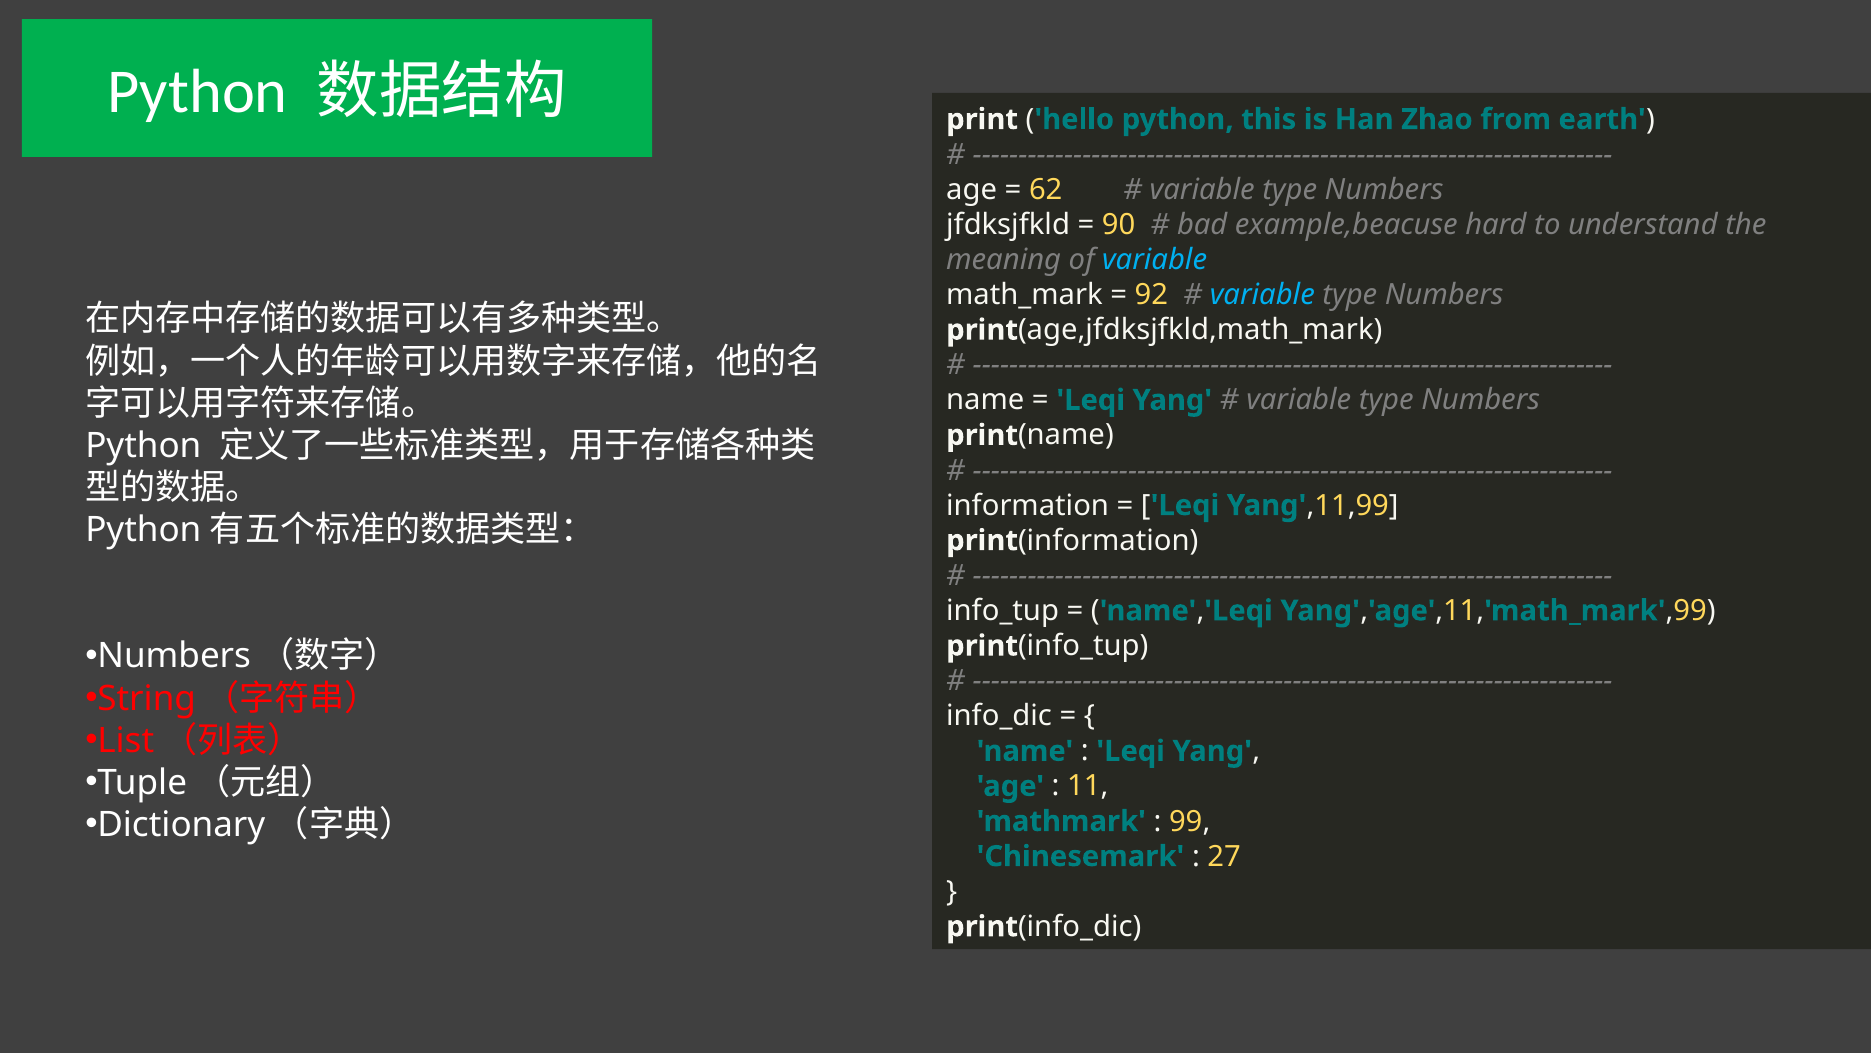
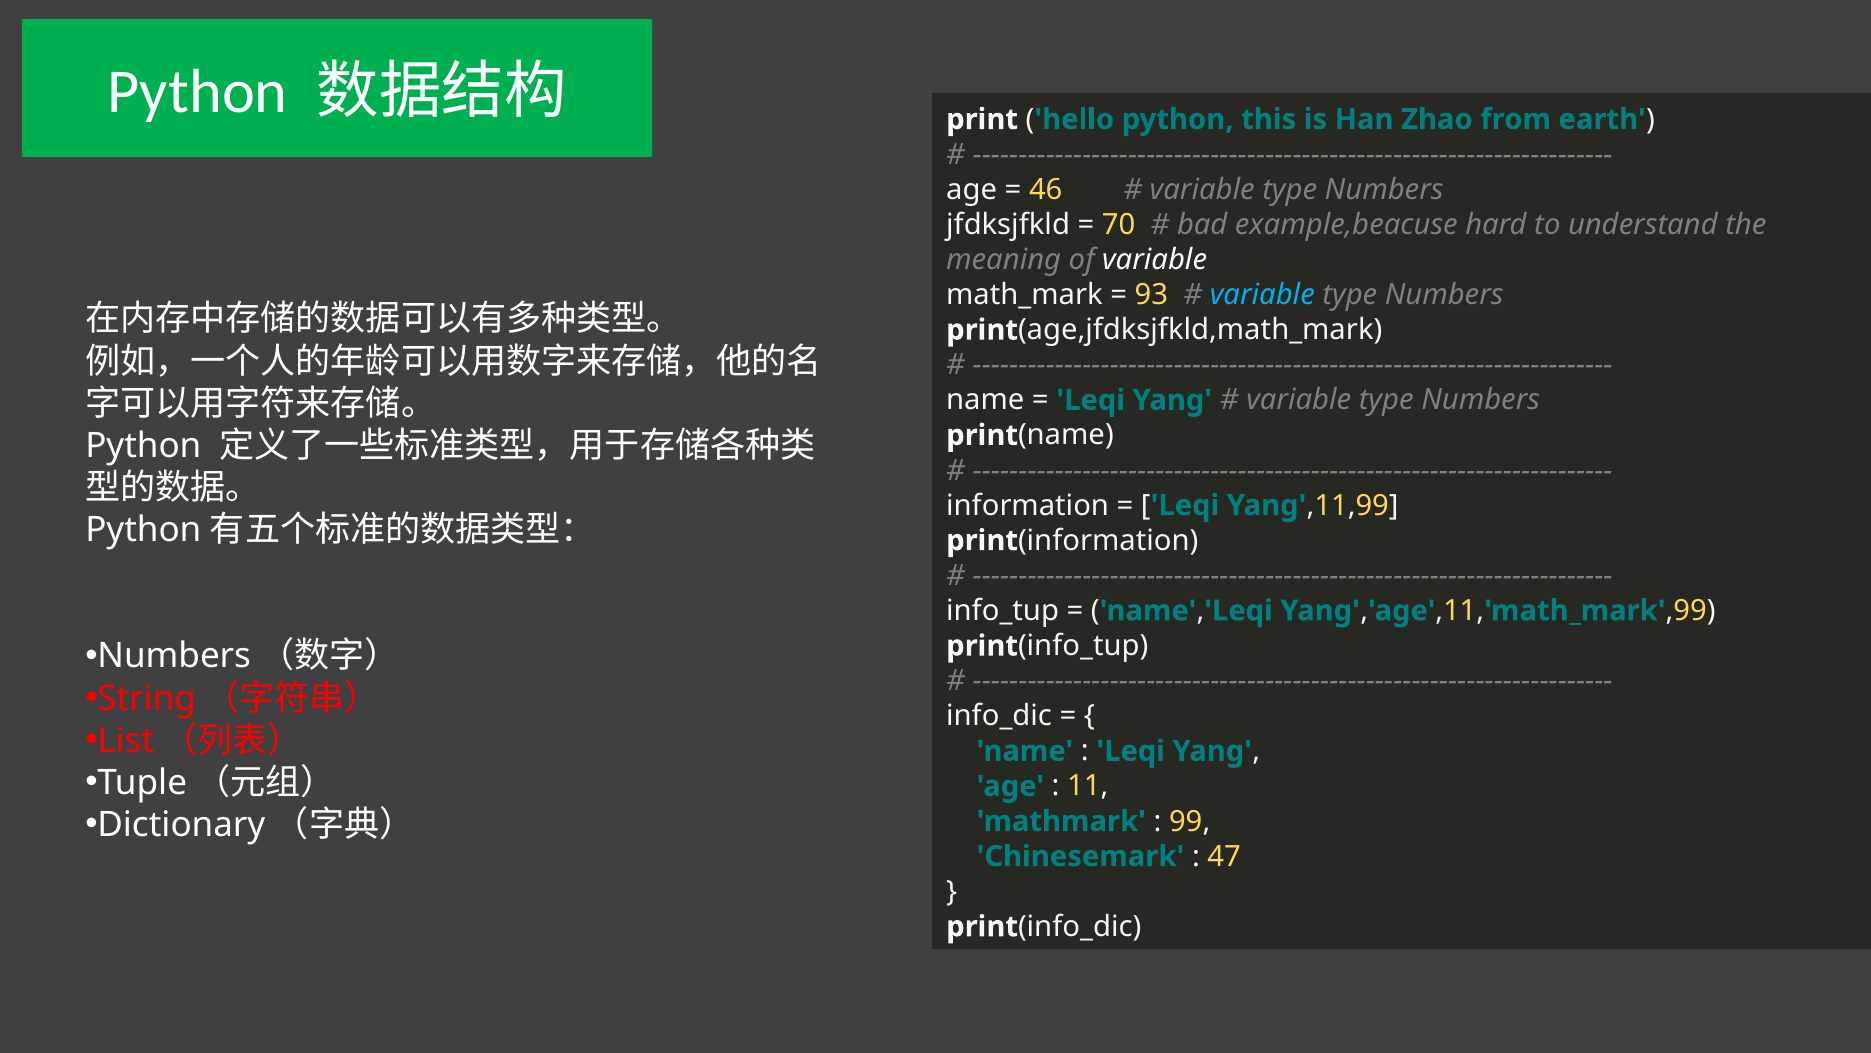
62: 62 -> 46 (1046, 189)
90: 90 -> 70 (1119, 225)
variable colour: light blue -> white (1155, 260)
92: 92 -> 93 (1151, 295)
27: 27 -> 47 (1224, 856)
